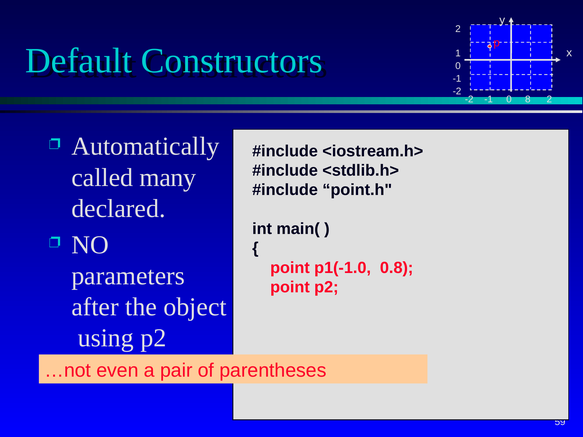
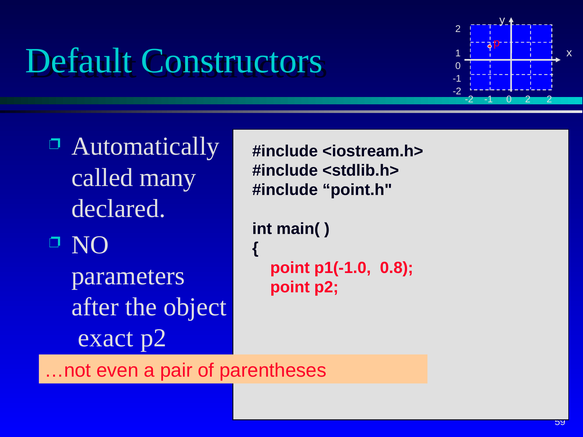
0 8: 8 -> 2 (528, 99)
using: using -> exact (106, 338)
